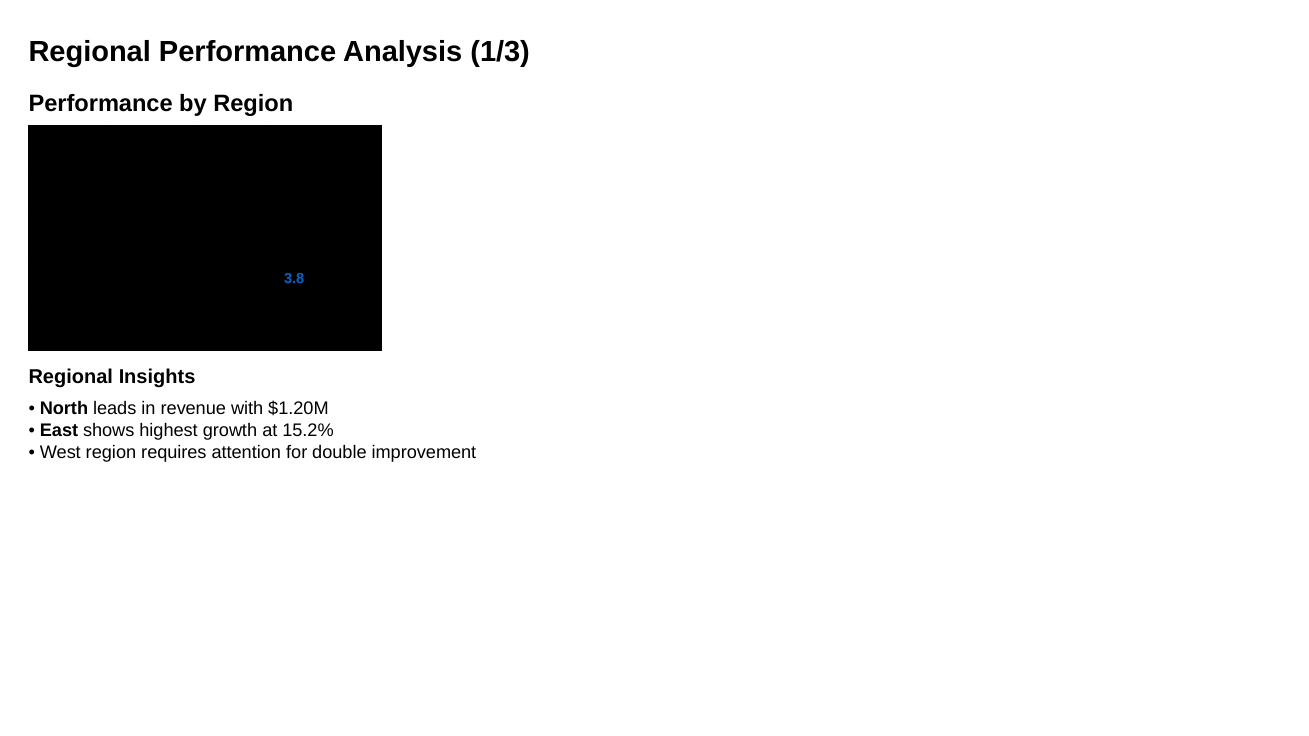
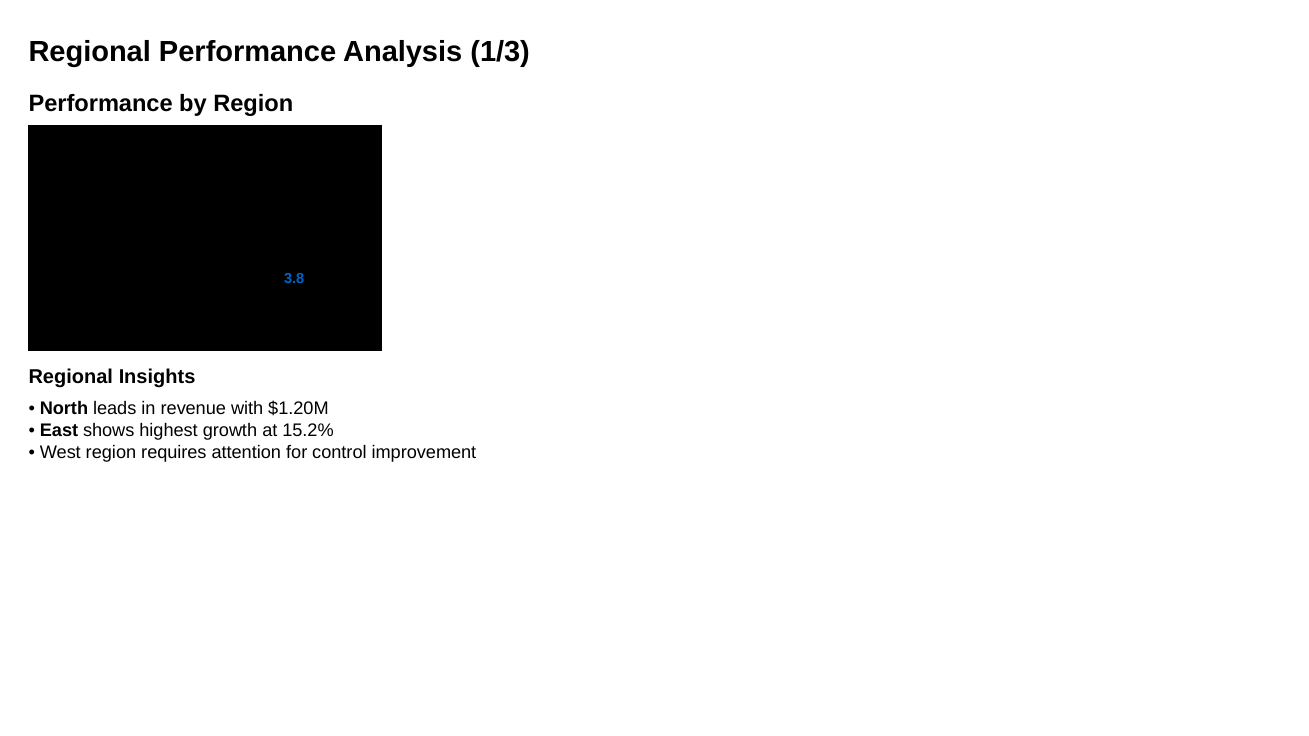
double: double -> control (339, 453)
